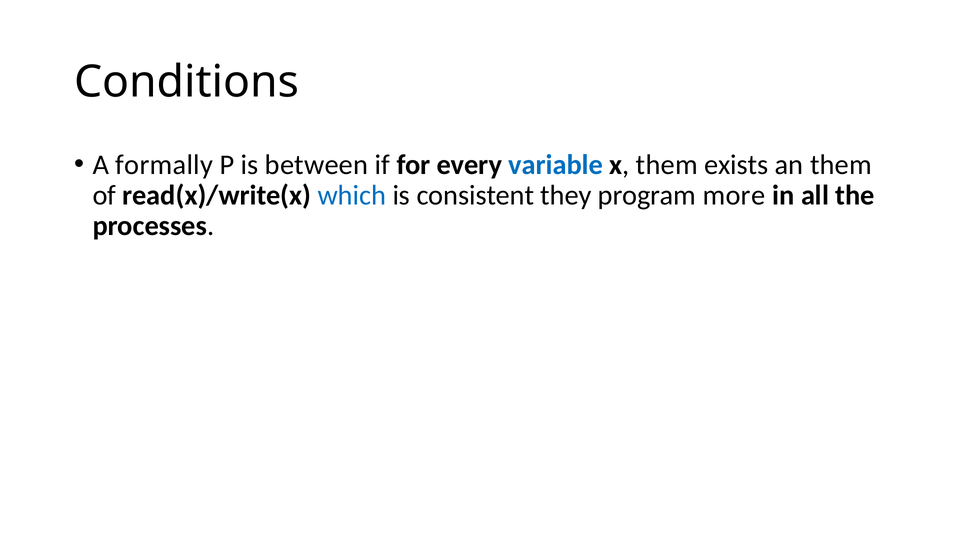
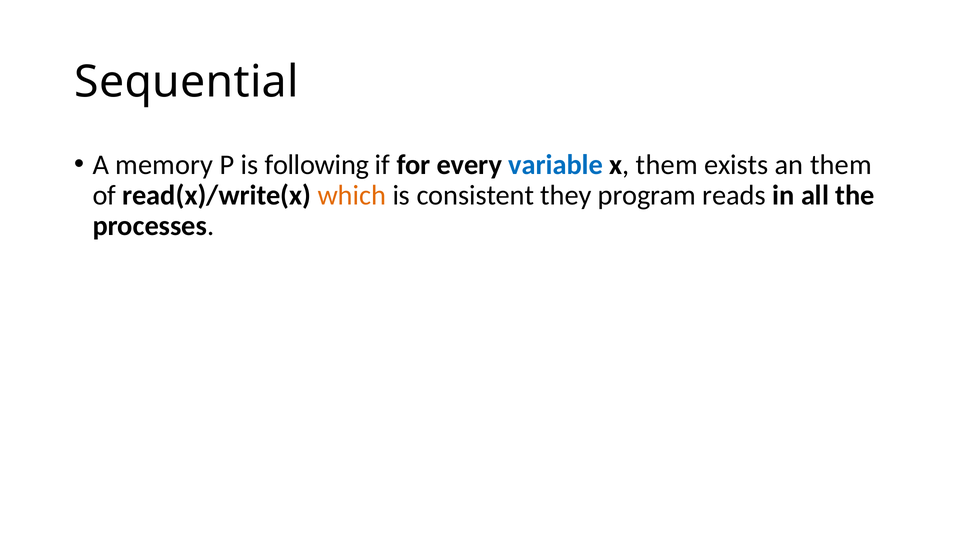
Conditions: Conditions -> Sequential (187, 82)
formally: formally -> memory (164, 165)
between: between -> following (317, 165)
which colour: blue -> orange (352, 195)
more: more -> reads (734, 195)
